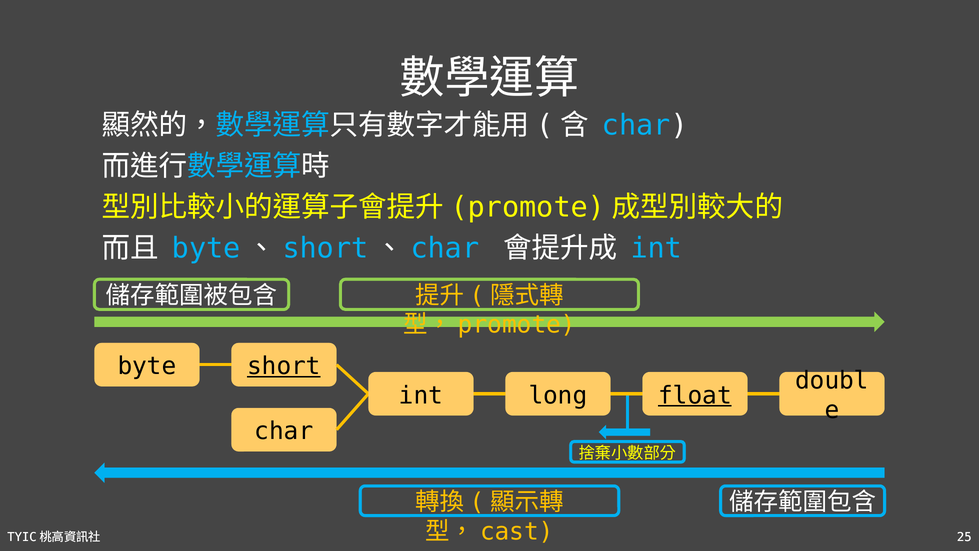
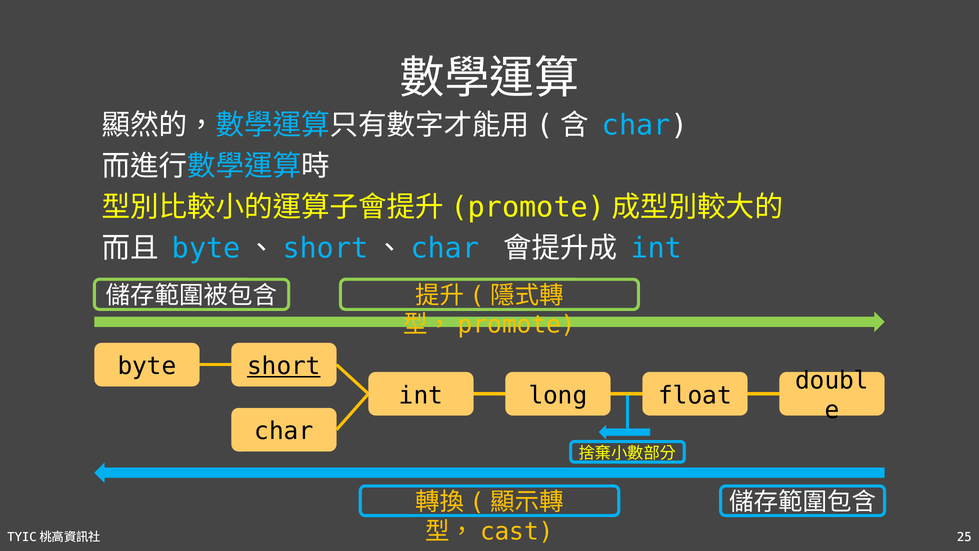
float underline: present -> none (695, 395)
